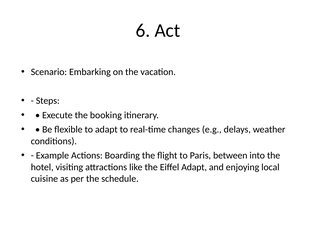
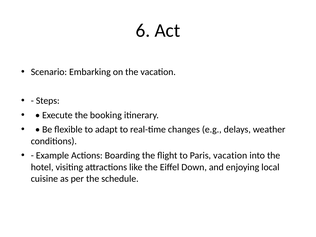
Paris between: between -> vacation (230, 155)
Eiffel Adapt: Adapt -> Down (194, 167)
